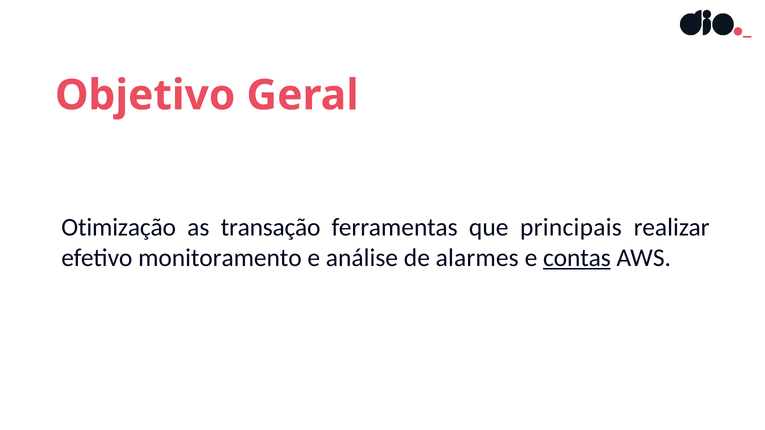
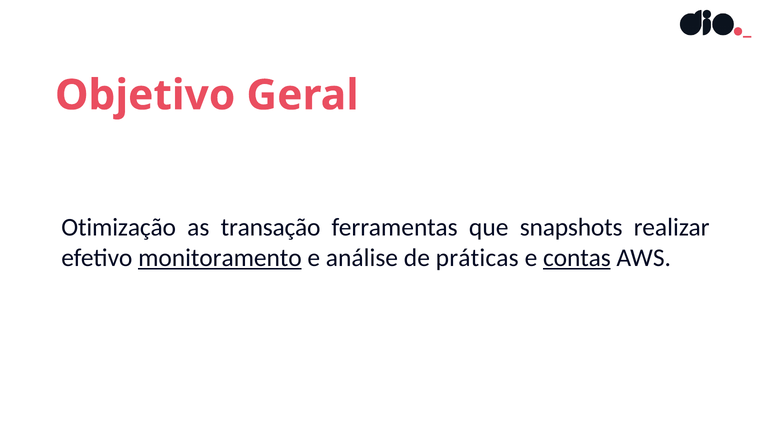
principais: principais -> snapshots (571, 227)
monitoramento underline: none -> present (220, 258)
alarmes: alarmes -> práticas (477, 258)
